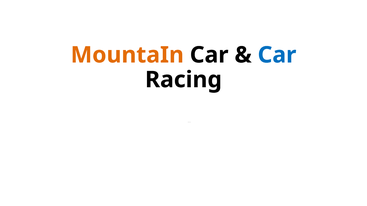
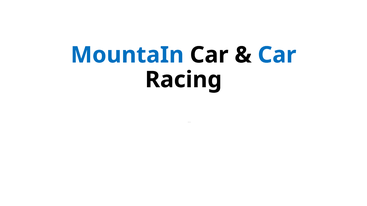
MountaIn colour: orange -> blue (127, 55)
